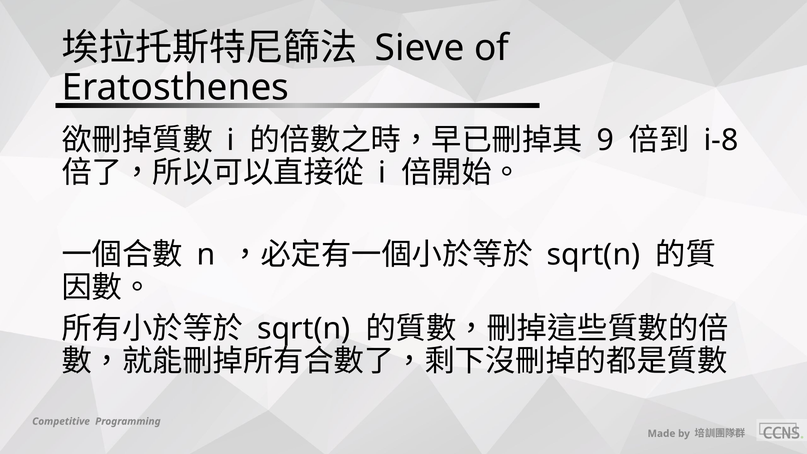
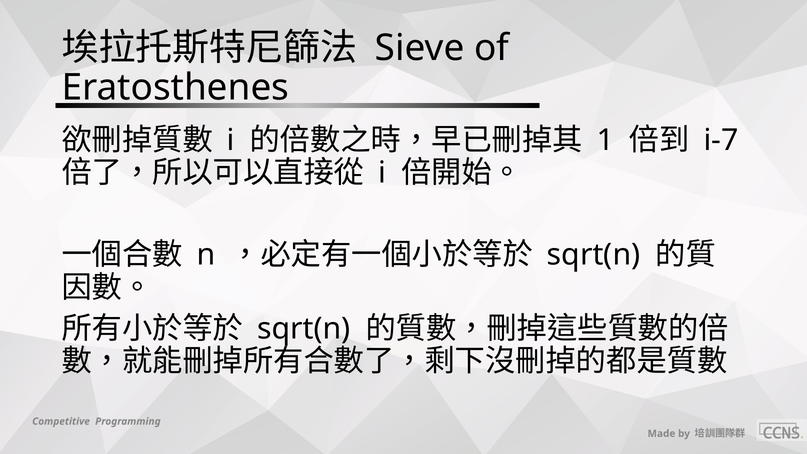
9: 9 -> 1 (605, 140)
i-8: i-8 -> i-7 (721, 140)
